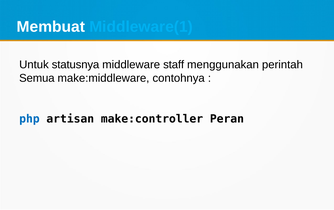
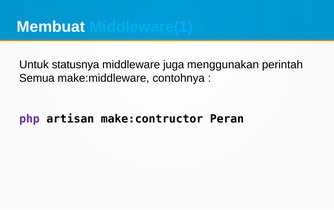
staff: staff -> juga (174, 65)
php colour: blue -> purple (29, 119)
make:controller: make:controller -> make:contructor (152, 119)
